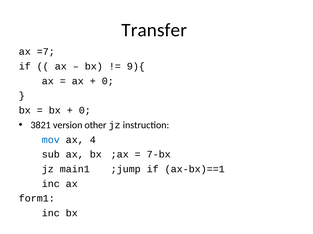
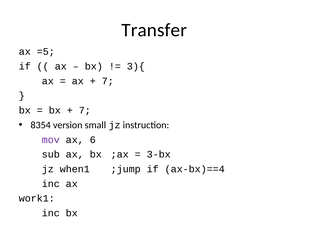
=7: =7 -> =5 (46, 52)
9){: 9){ -> 3){ (136, 66)
0: 0 -> 7 (108, 81)
0: 0 -> 7 (85, 111)
3821: 3821 -> 8354 (41, 126)
other: other -> small (95, 126)
mov colour: blue -> purple (51, 140)
4: 4 -> 6 (93, 140)
7-bx: 7-bx -> 3-bx (159, 155)
main1: main1 -> when1 (75, 170)
ax-bx)==1: ax-bx)==1 -> ax-bx)==4 (195, 170)
form1: form1 -> work1 (37, 199)
